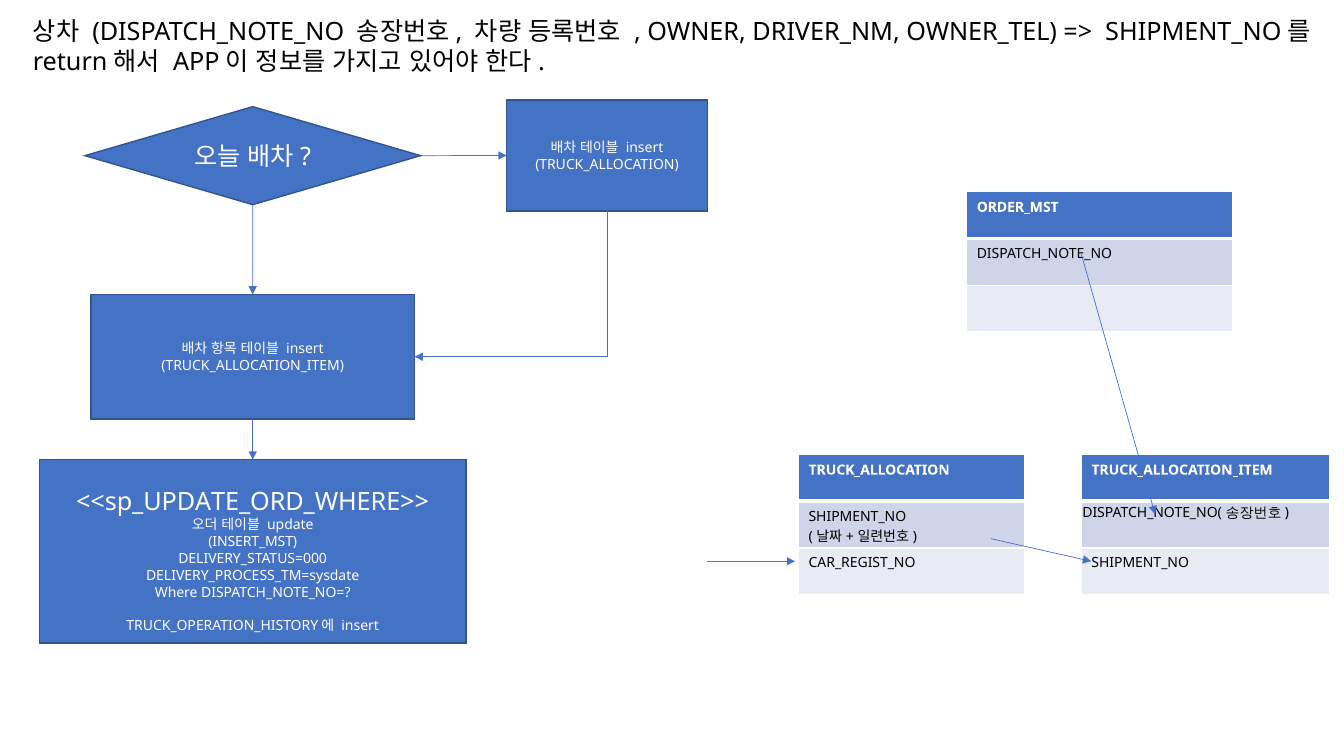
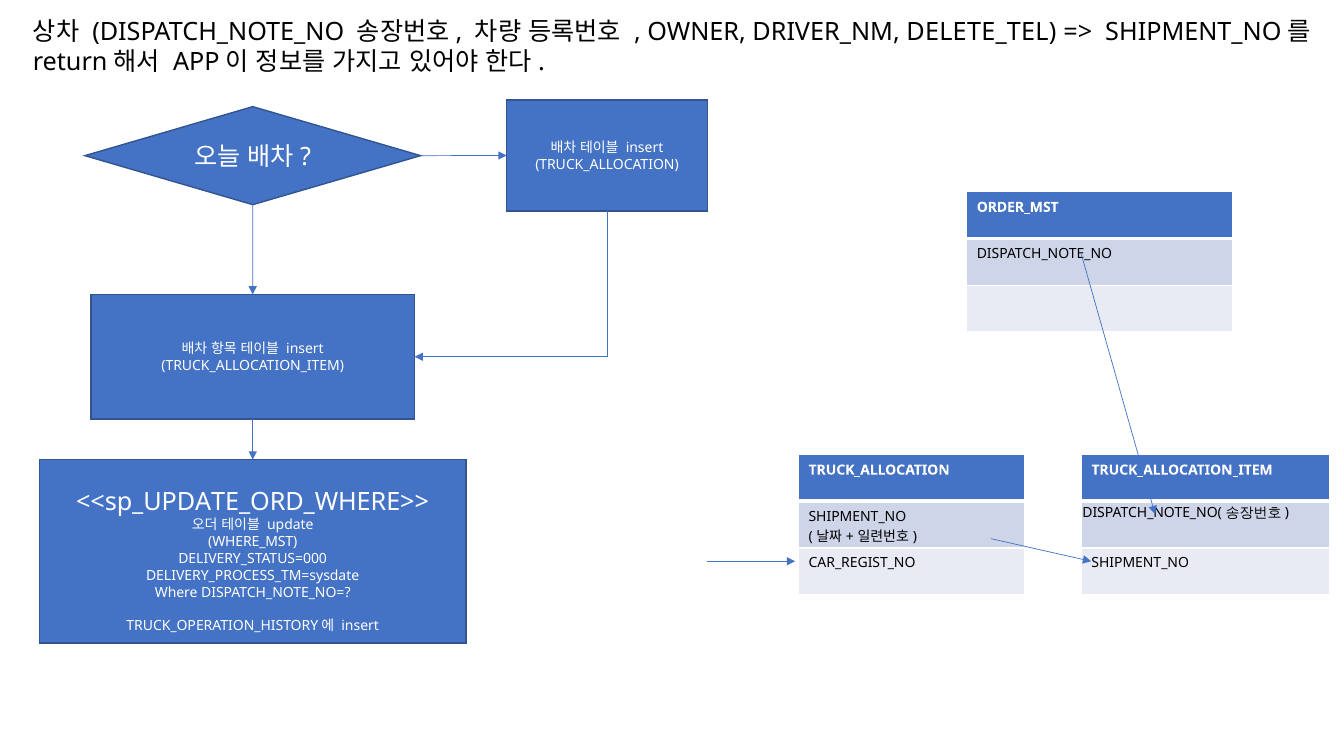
OWNER_TEL: OWNER_TEL -> DELETE_TEL (981, 32)
INSERT_MST: INSERT_MST -> WHERE_MST (253, 542)
